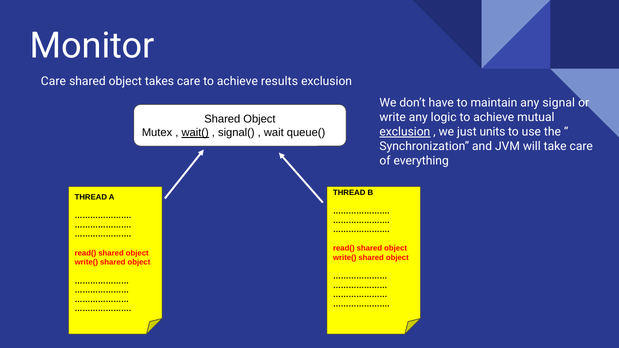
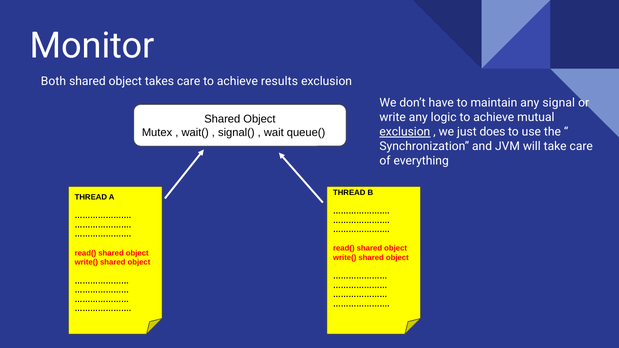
Care: Care -> Both (53, 81)
units: units -> does (492, 132)
wait( underline: present -> none (195, 133)
